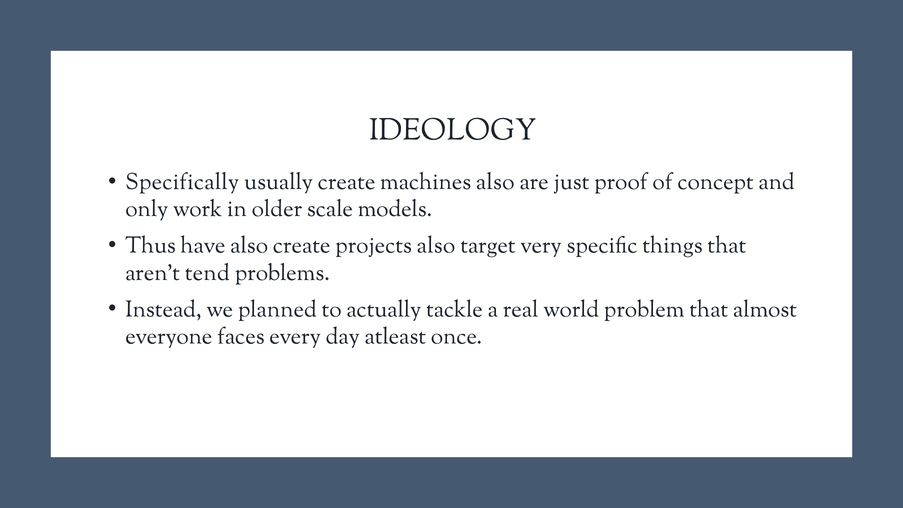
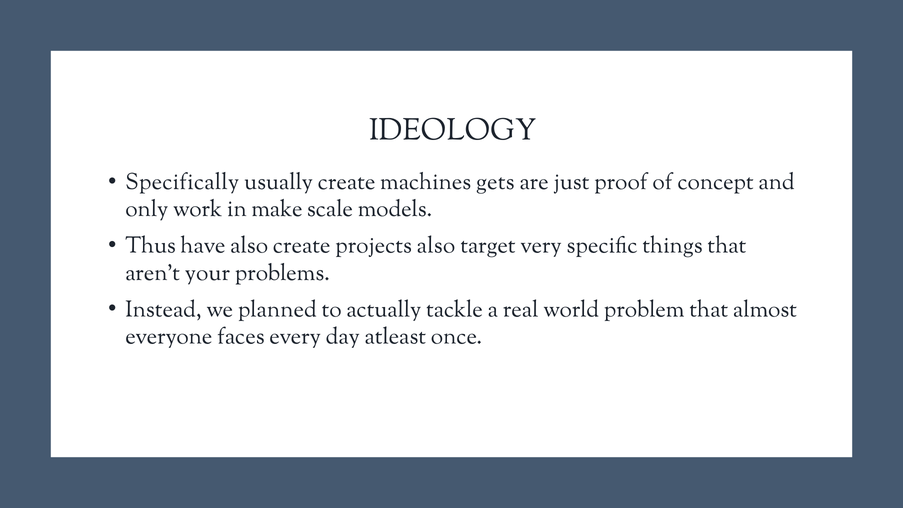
machines also: also -> gets (495, 182)
older: older -> make (277, 209)
tend: tend -> your (207, 273)
